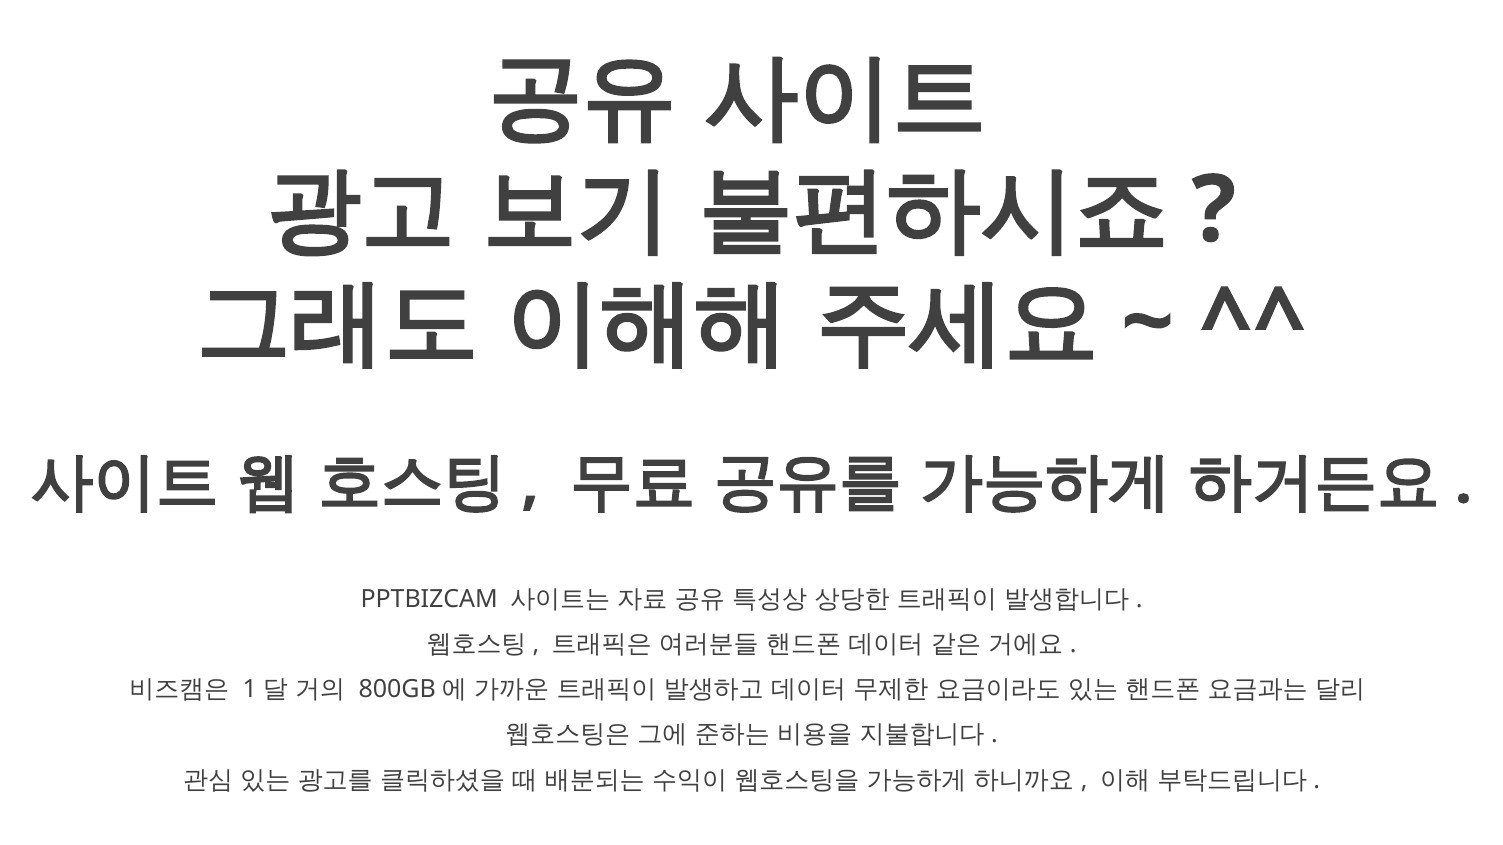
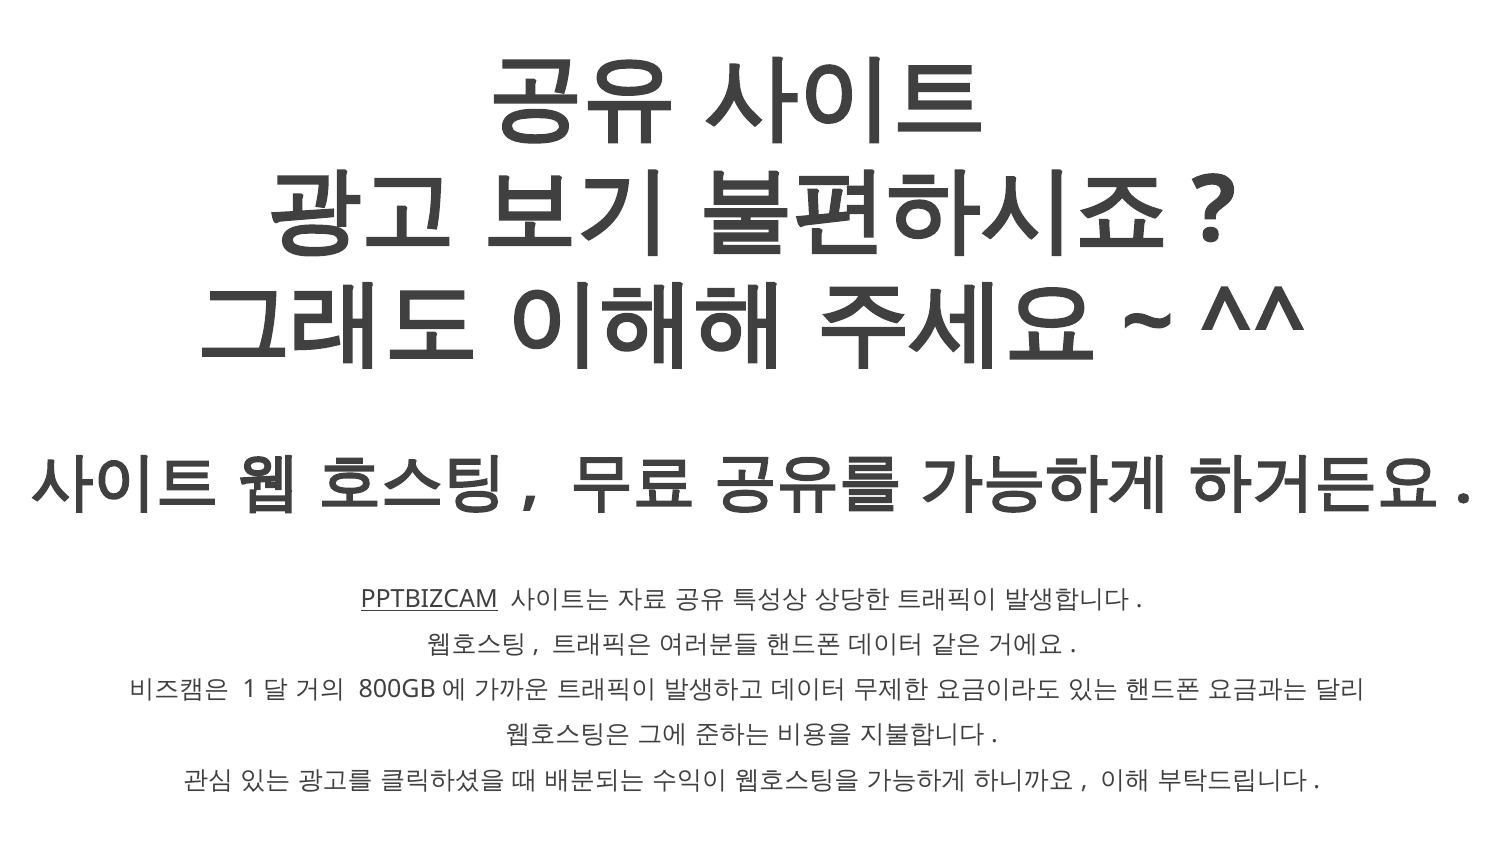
PPTBIZCAM underline: none -> present (429, 600)
